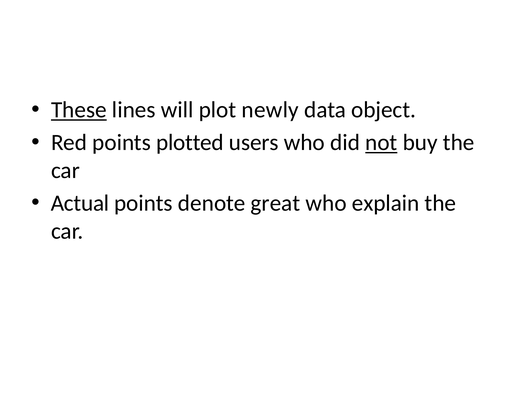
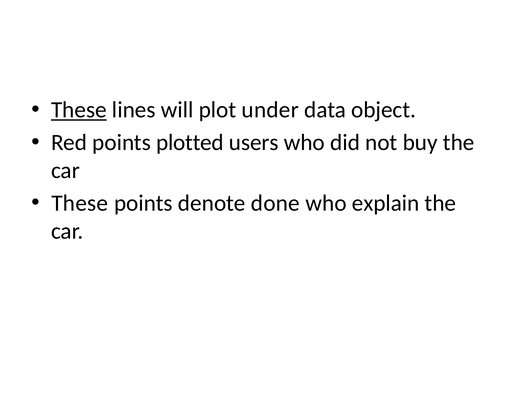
newly: newly -> under (270, 110)
not underline: present -> none (381, 142)
Actual: Actual -> These (80, 203)
great: great -> done (275, 203)
